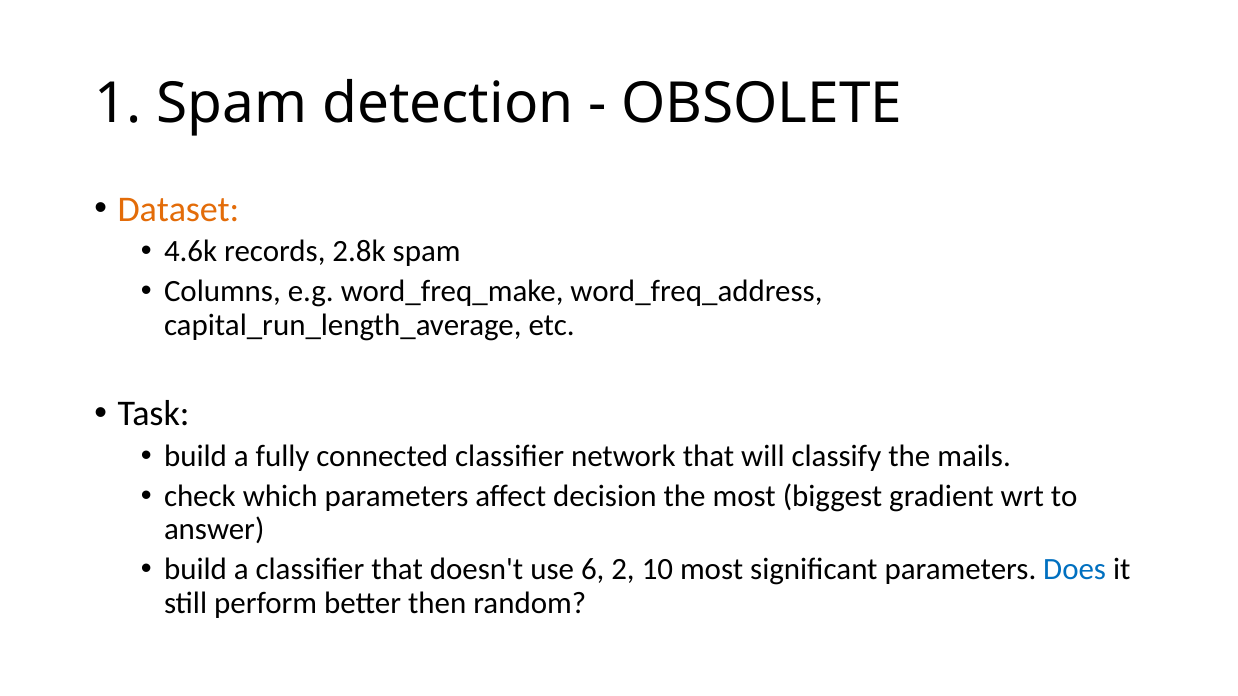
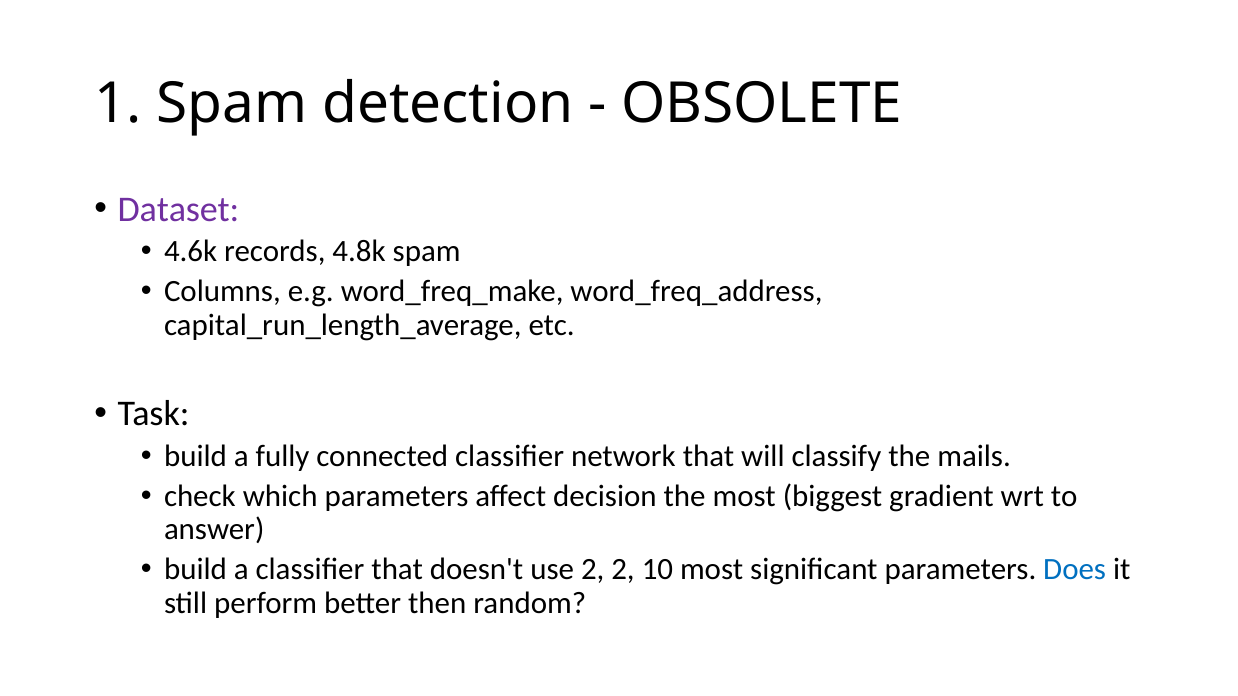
Dataset colour: orange -> purple (178, 209)
2.8k: 2.8k -> 4.8k (359, 252)
use 6: 6 -> 2 (593, 570)
